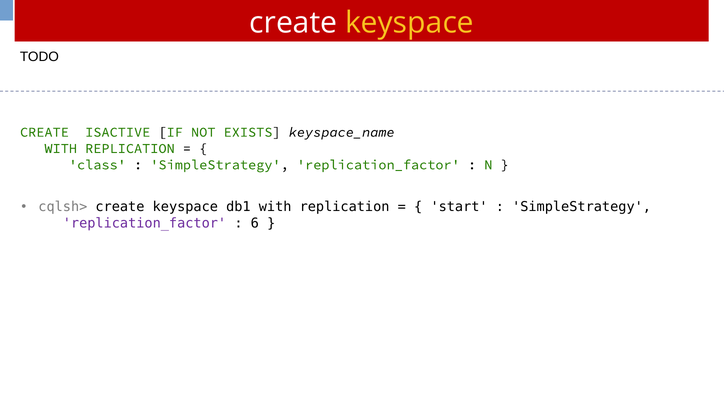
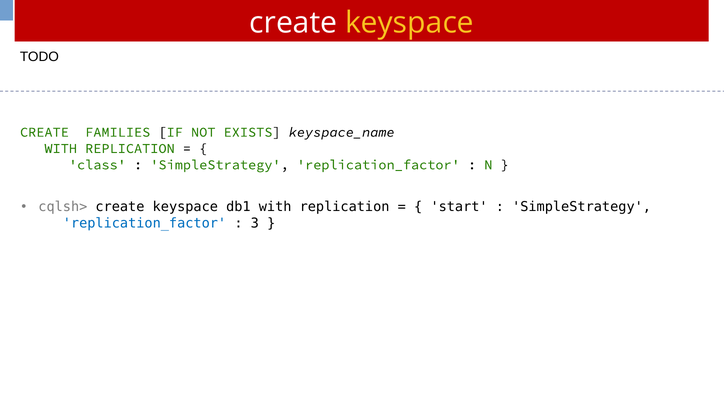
ISACTIVE: ISACTIVE -> FAMILIES (118, 132)
replication_factor colour: purple -> blue (144, 223)
6: 6 -> 3 (255, 223)
